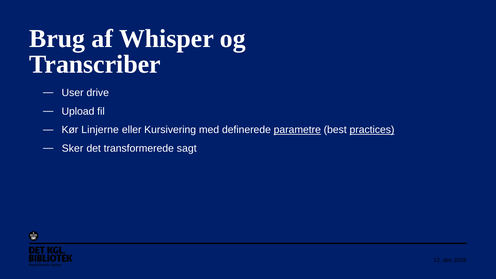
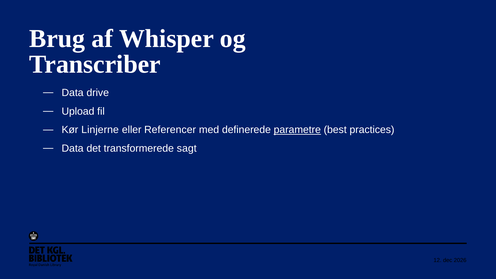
User: User -> Data (73, 93)
Kursivering: Kursivering -> Referencer (170, 130)
practices underline: present -> none (372, 130)
Sker: Sker -> Data (73, 148)
